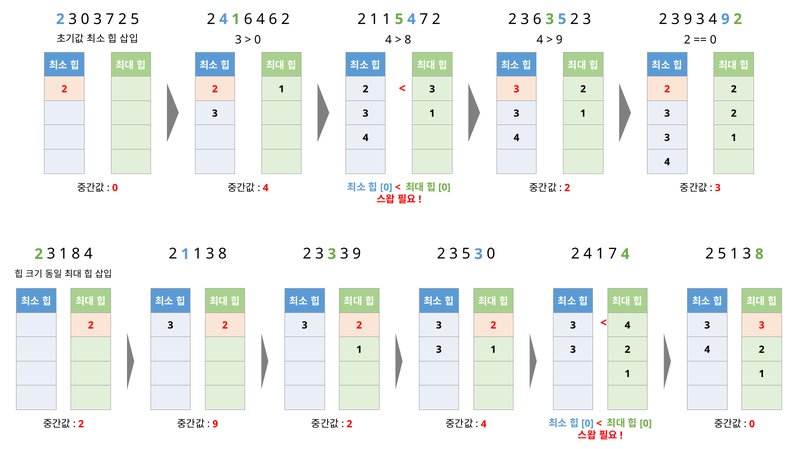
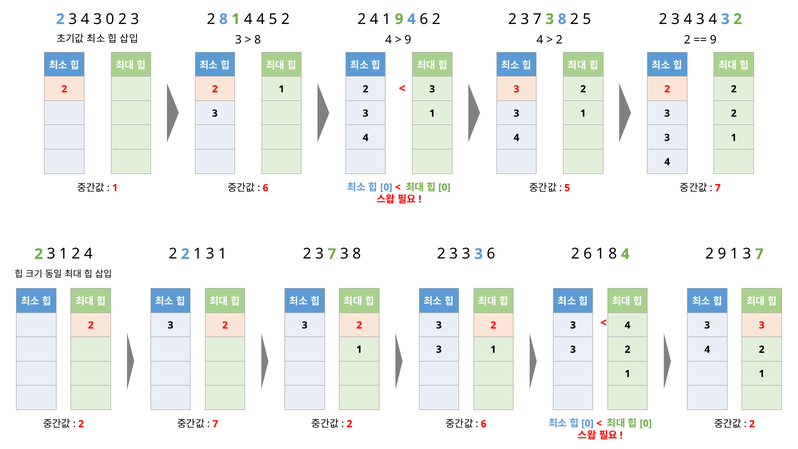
4: 4 -> 8 (223, 19)
6: 6 -> 4 (248, 19)
4 6: 6 -> 5 (273, 19)
1: 1 -> 4 (374, 19)
1 5: 5 -> 9 (399, 19)
4 7: 7 -> 6 (424, 19)
6: 6 -> 7 (537, 19)
5: 5 -> 8 (562, 19)
3: 3 -> 5 (587, 19)
9: 9 -> 4 (688, 19)
9: 9 -> 3 (725, 19)
0: 0 -> 4 (85, 19)
3 7: 7 -> 0 (110, 19)
5: 5 -> 3 (135, 19)
0: 0 -> 8 (258, 40)
8: 8 -> 9 (408, 40)
9: 9 -> 2 (559, 40)
0: 0 -> 9 (713, 40)
0: 0 -> 1 (115, 188)
4: 4 -> 6 (266, 188)
2: 2 -> 5 (567, 188)
3: 3 -> 7 (718, 188)
1: 1 -> 2 (185, 254)
8: 8 -> 1 (222, 254)
3: 3 -> 7 (332, 254)
9: 9 -> 8 (357, 254)
5: 5 -> 3 (466, 254)
0: 0 -> 6 (491, 254)
4: 4 -> 6 (588, 254)
1 7: 7 -> 8 (613, 254)
5: 5 -> 9 (722, 254)
8: 8 -> 7 (759, 254)
3 1 8: 8 -> 2 (76, 254)
9: 9 -> 7 (215, 424)
4: 4 -> 6 (484, 424)
0: 0 -> 2 (752, 424)
